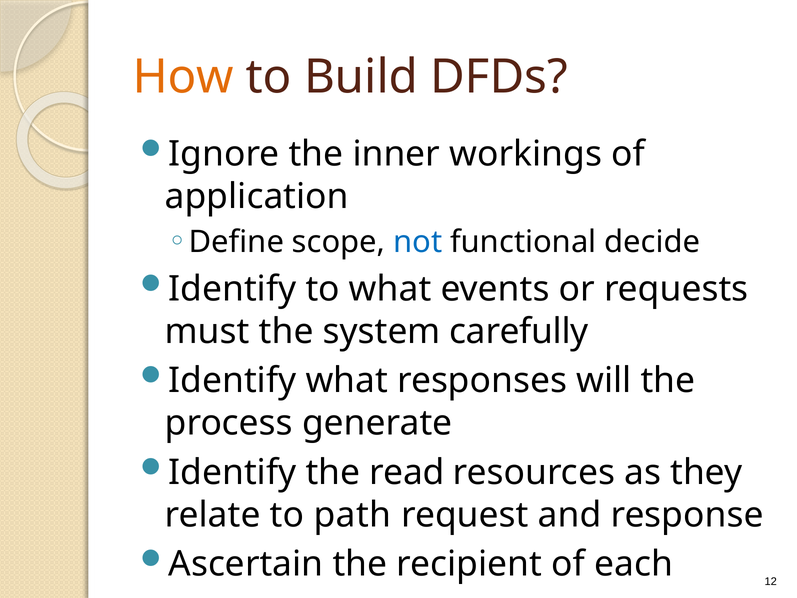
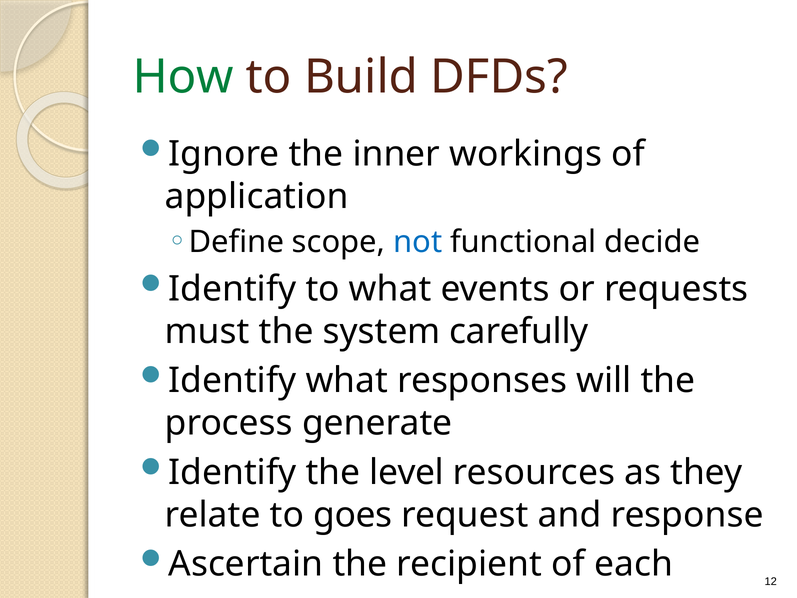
How colour: orange -> green (183, 77)
read: read -> level (407, 472)
path: path -> goes (353, 515)
